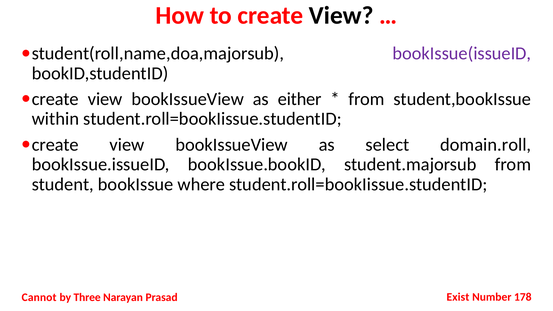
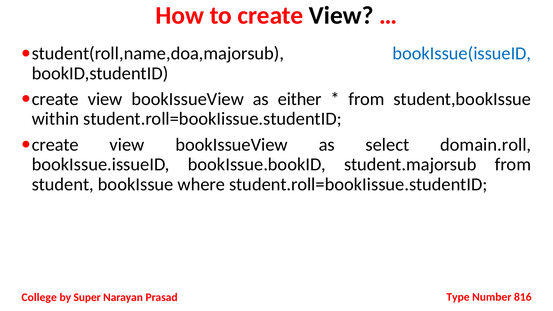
bookIssue(issueID colour: purple -> blue (462, 53)
Cannot: Cannot -> College (39, 297)
Three: Three -> Super (87, 297)
Exist: Exist -> Type (458, 297)
178: 178 -> 816 (523, 297)
